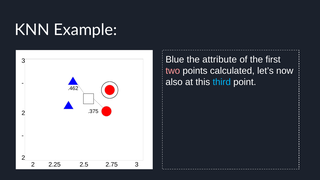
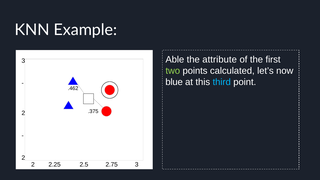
Blue: Blue -> Able (175, 60)
two colour: pink -> light green (173, 71)
also: also -> blue (174, 82)
